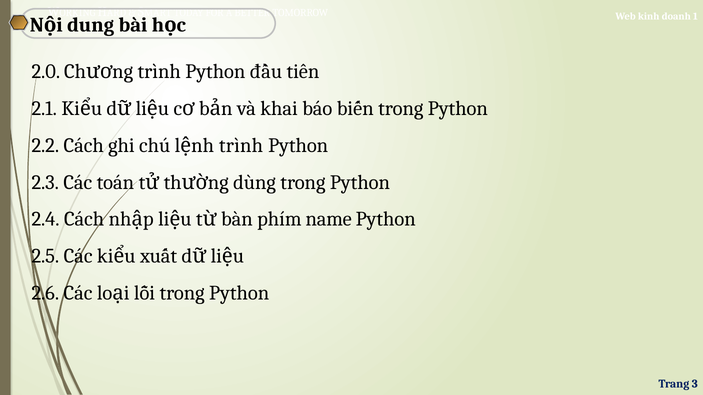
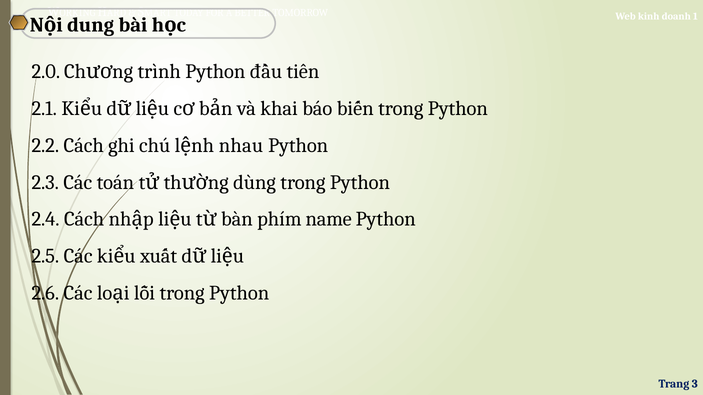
trình: trình -> nhau (241, 146)
